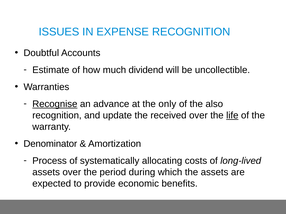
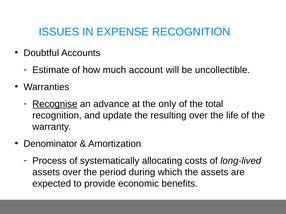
dividend: dividend -> account (146, 70)
also: also -> total (214, 104)
received: received -> resulting (168, 116)
life underline: present -> none (232, 116)
